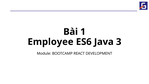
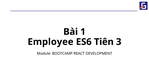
Java: Java -> Tiên (104, 42)
